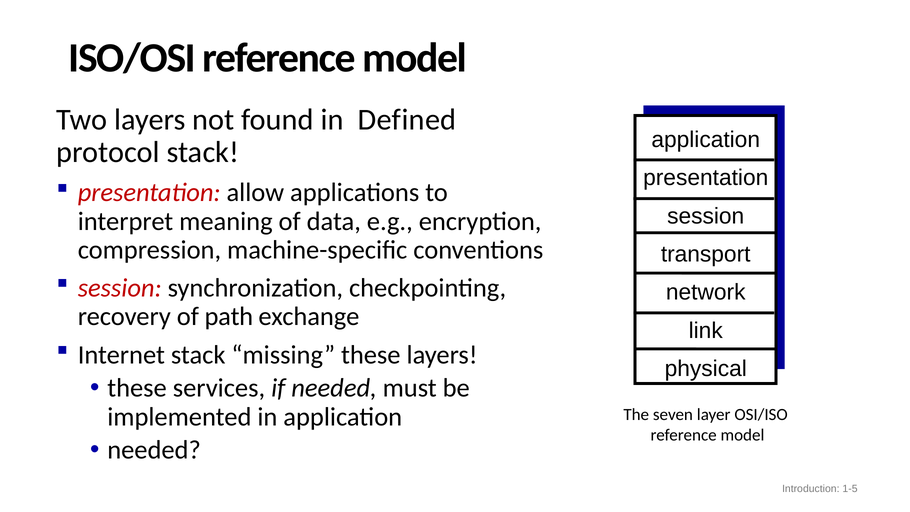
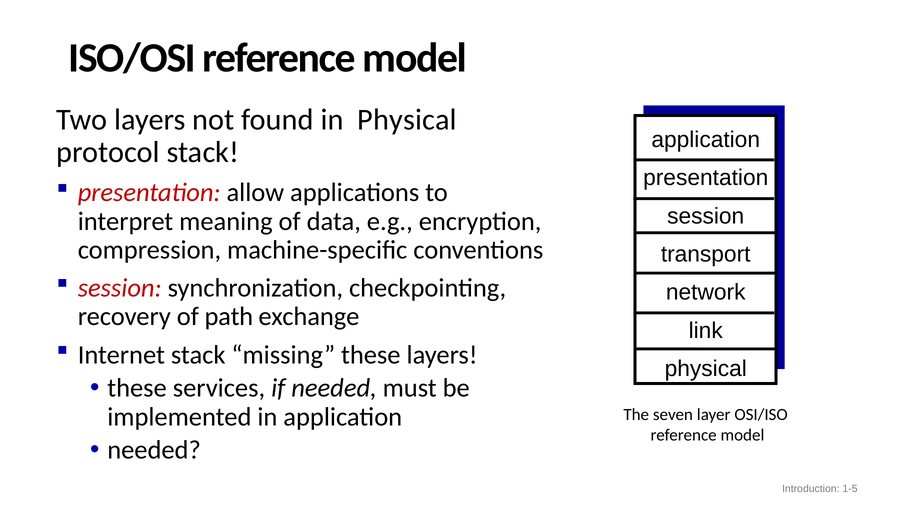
in Defined: Defined -> Physical (407, 120)
